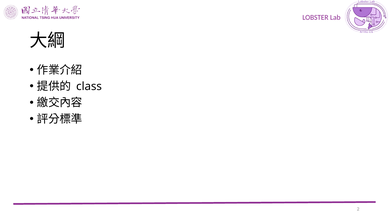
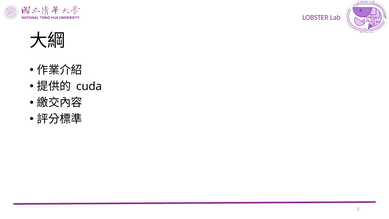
class: class -> cuda (89, 86)
